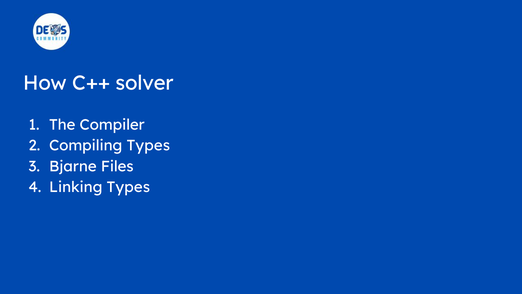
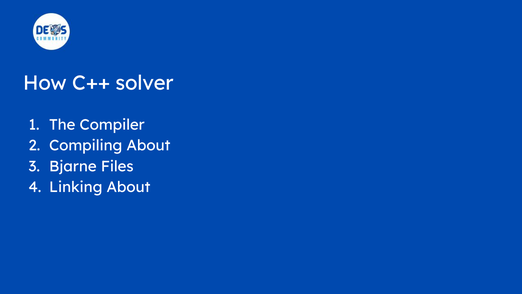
Compiling Types: Types -> About (148, 146)
Linking Types: Types -> About (128, 187)
